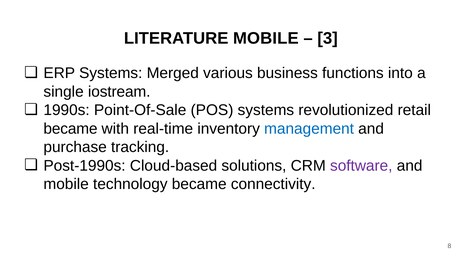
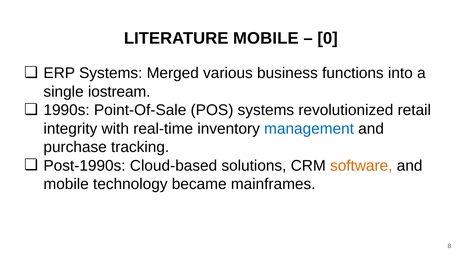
3: 3 -> 0 (328, 38)
became: became -> integrity (70, 129)
software colour: purple -> orange (361, 166)
connectivity: connectivity -> mainframes (273, 184)
